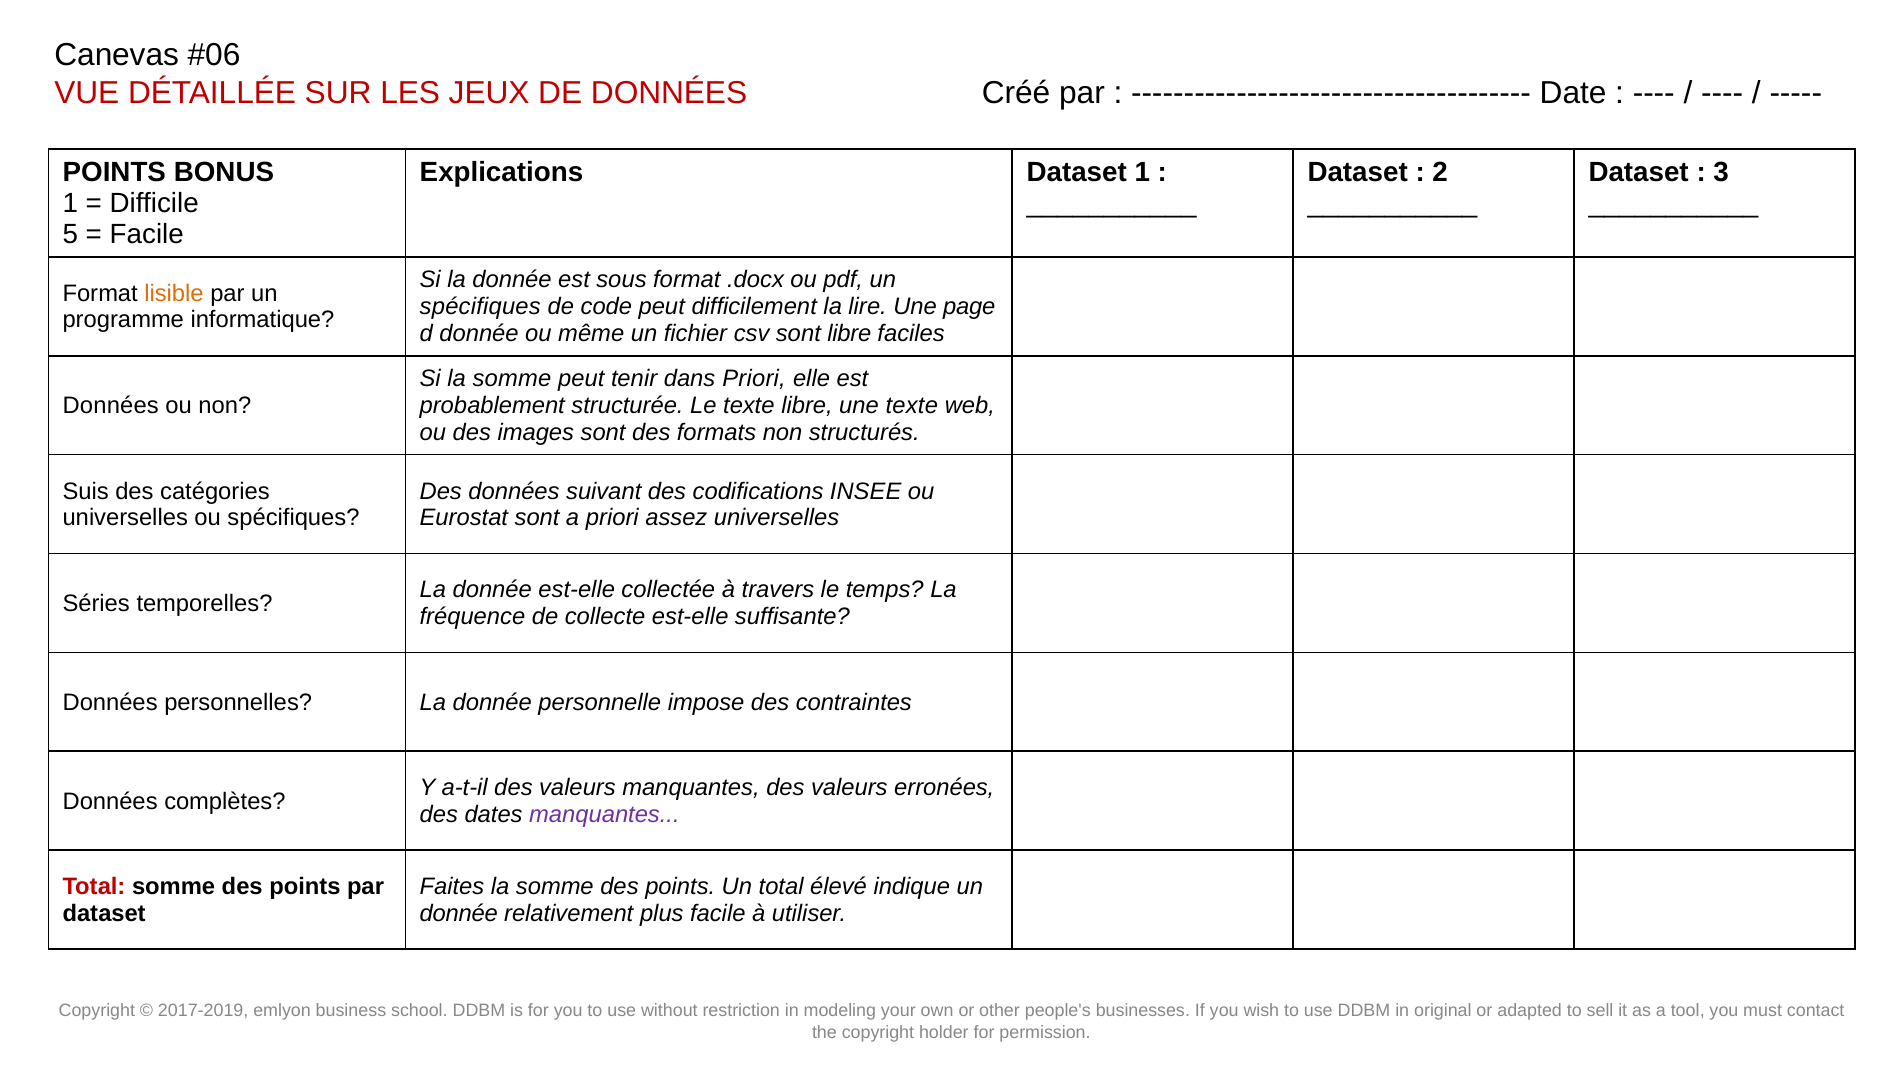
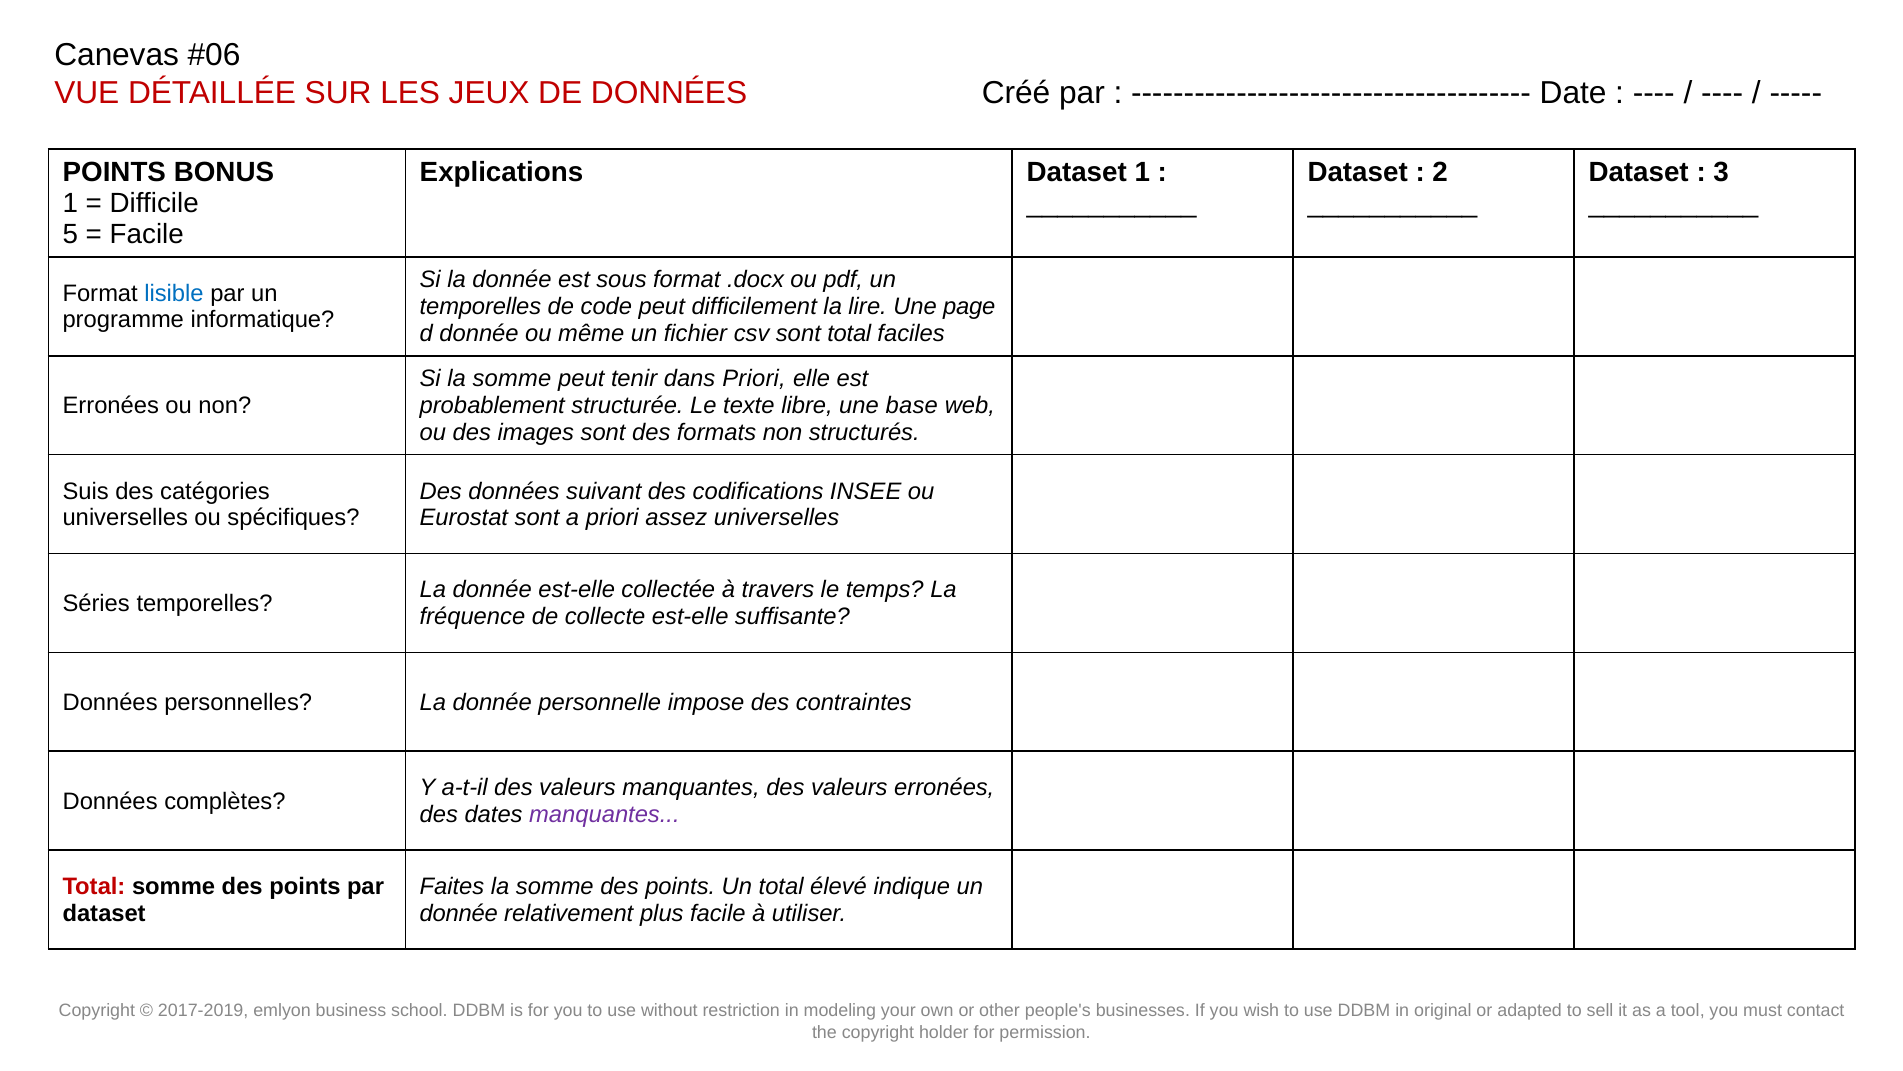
lisible colour: orange -> blue (174, 293)
spécifiques: spécifiques -> temporelles (480, 307)
sont libre: libre -> total (849, 333)
Données: Données -> Erronées (111, 405)
une texte: texte -> base (912, 405)
